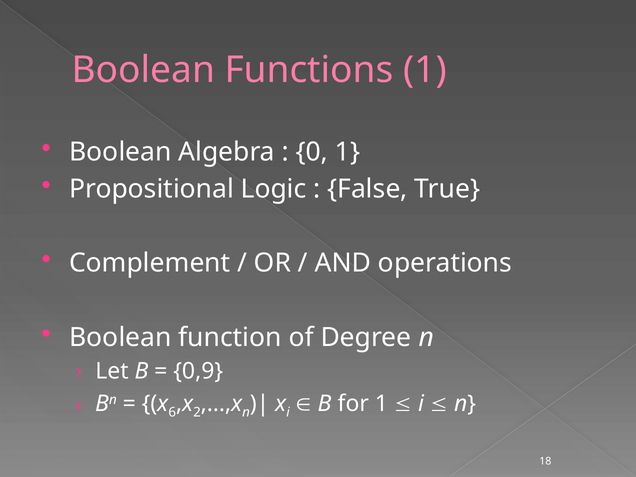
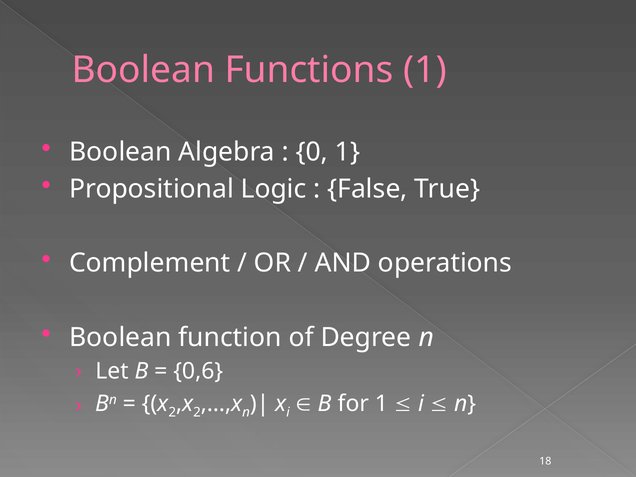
0,9: 0,9 -> 0,6 (198, 371)
6: 6 -> 2 (172, 412)
